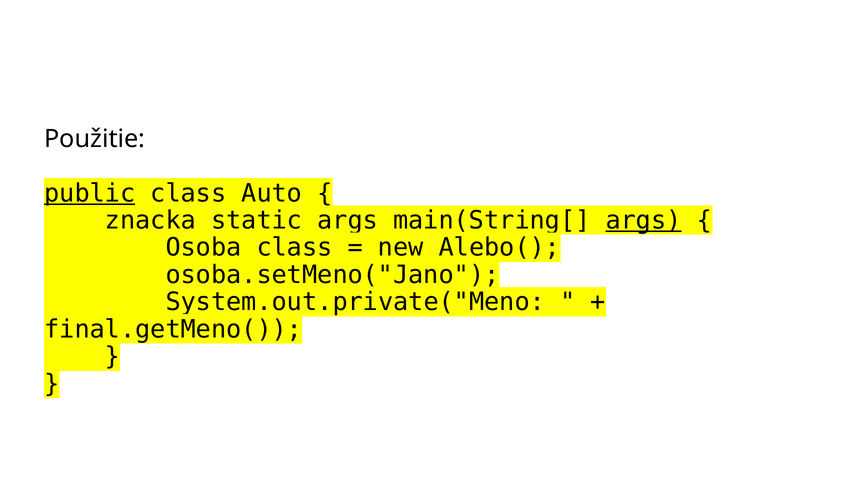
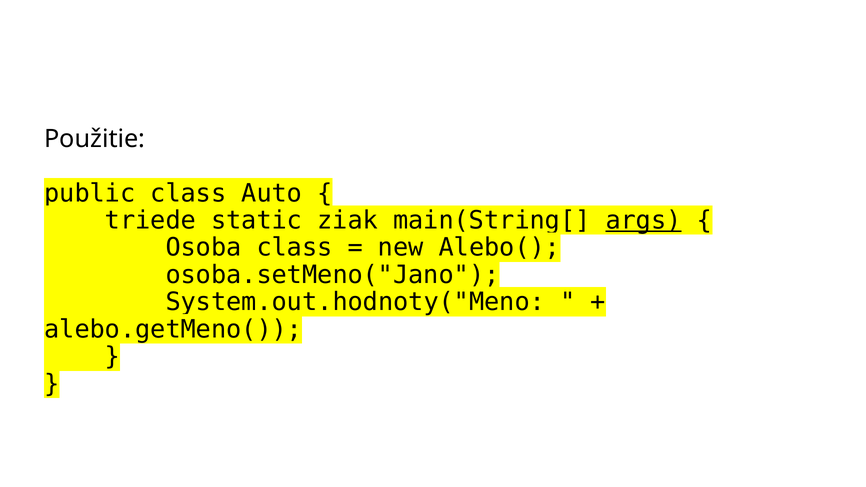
public underline: present -> none (90, 193)
znacka: znacka -> triede (150, 220)
static args: args -> ziak (348, 220)
System.out.private("Meno: System.out.private("Meno -> System.out.hodnoty("Meno (355, 302)
final.getMeno(: final.getMeno( -> alebo.getMeno( (173, 329)
